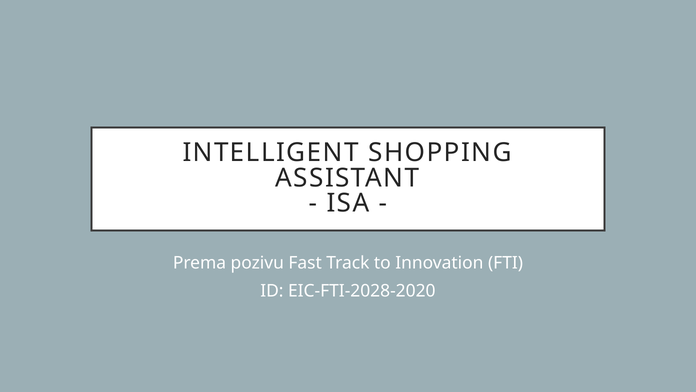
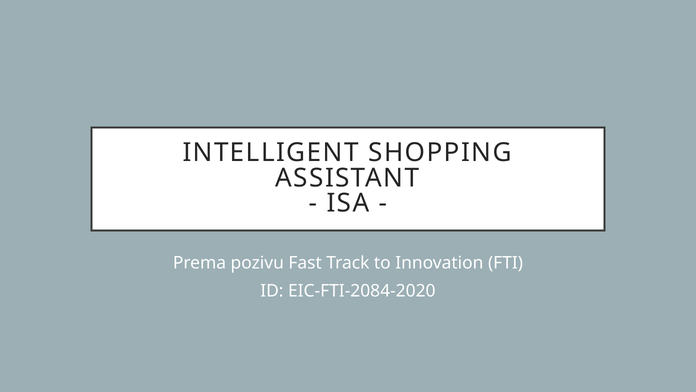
EIC-FTI-2028-2020: EIC-FTI-2028-2020 -> EIC-FTI-2084-2020 (362, 291)
